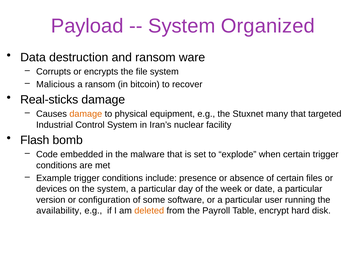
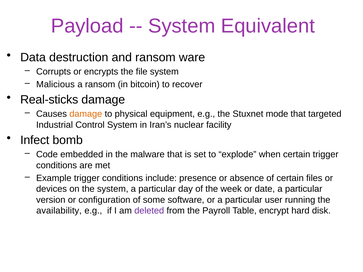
Organized: Organized -> Equivalent (268, 26)
many: many -> mode (277, 114)
Flash: Flash -> Infect (35, 140)
deleted colour: orange -> purple (149, 211)
